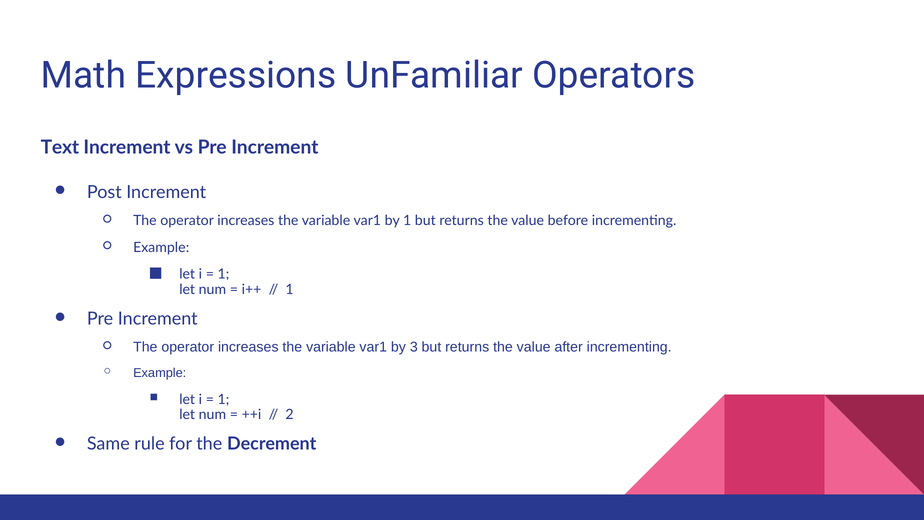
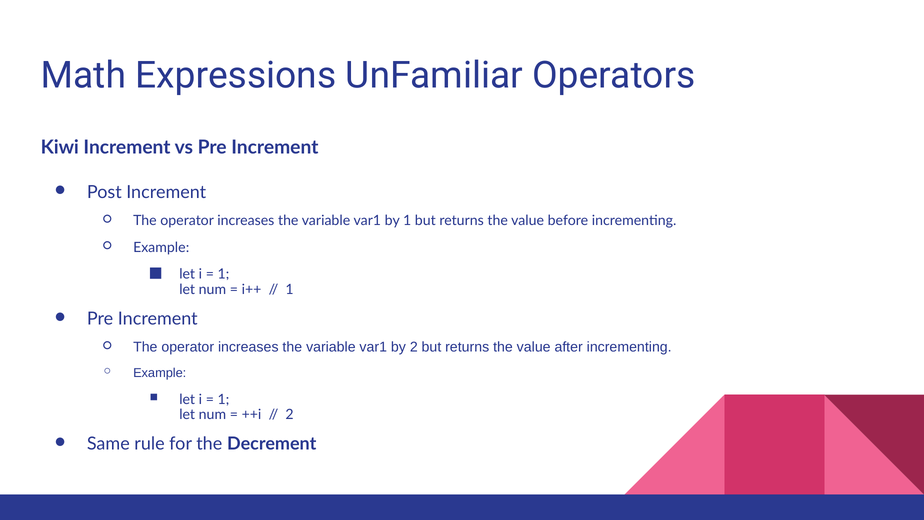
Text: Text -> Kiwi (60, 148)
by 3: 3 -> 2 (414, 347)
